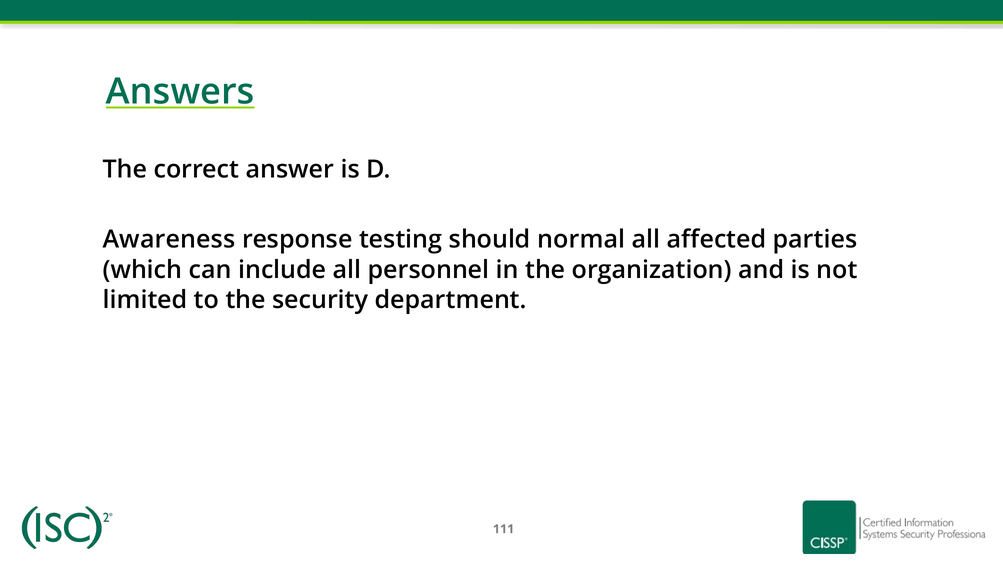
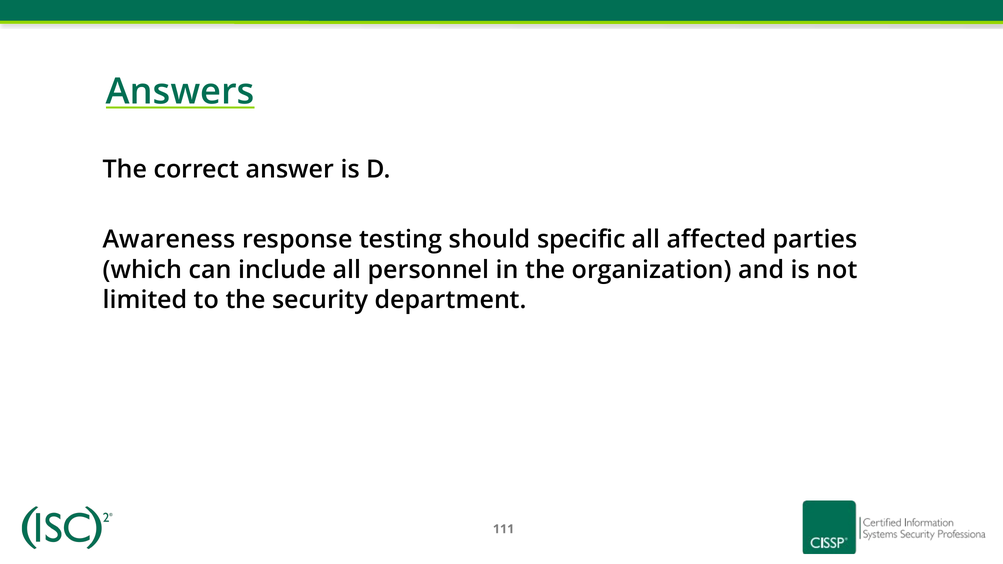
normal: normal -> specific (581, 240)
